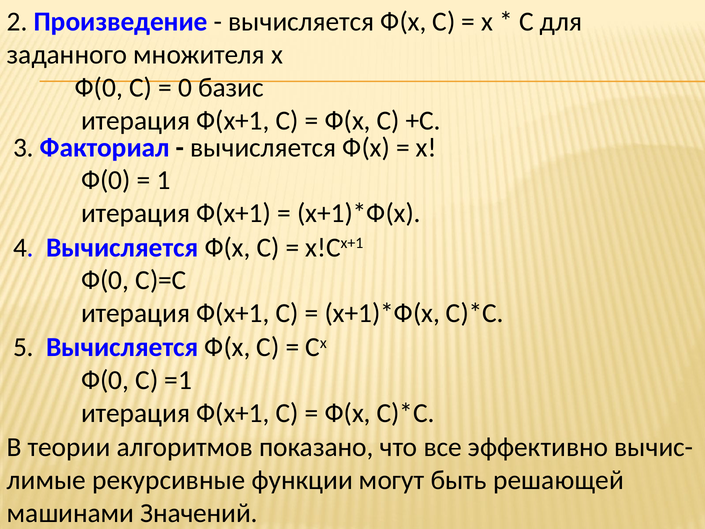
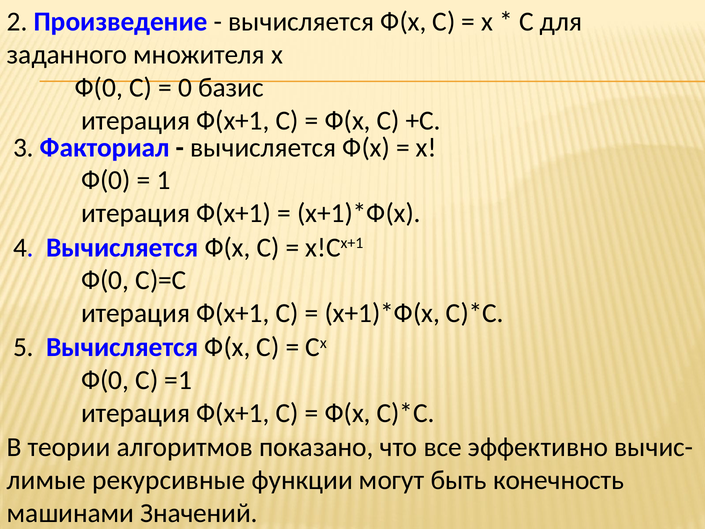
решающей: решающей -> конечность (559, 480)
